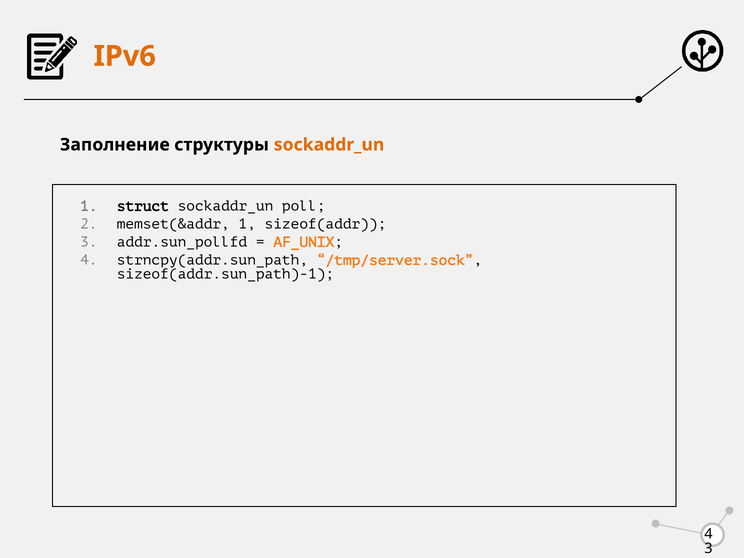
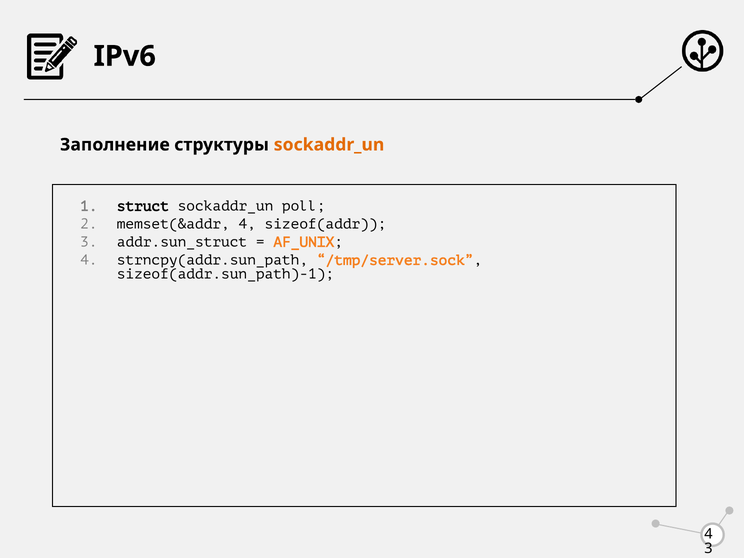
IPv6 colour: orange -> black (125, 56)
memset(&addr 1: 1 -> 4 (247, 224)
addr.sun_pollfd: addr.sun_pollfd -> addr.sun_struct (182, 242)
